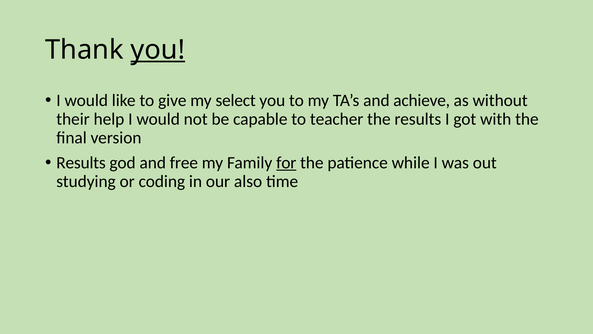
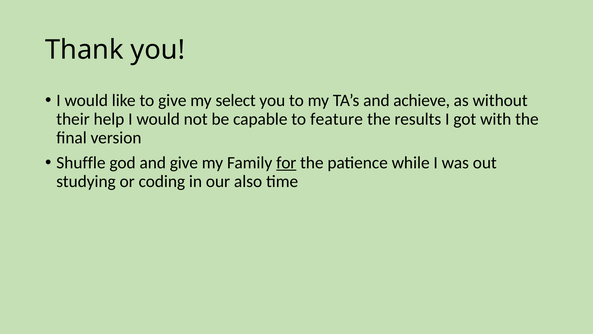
you underline: present -> none (158, 50)
teacher: teacher -> feature (337, 119)
Results: Results -> Shuffle (81, 162)
and free: free -> give (184, 162)
